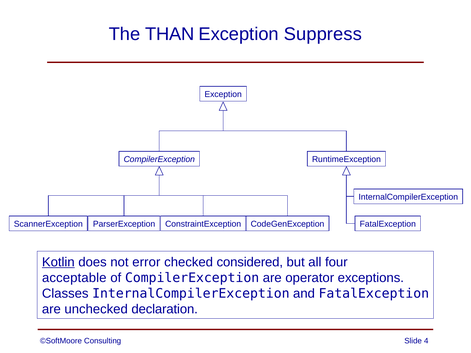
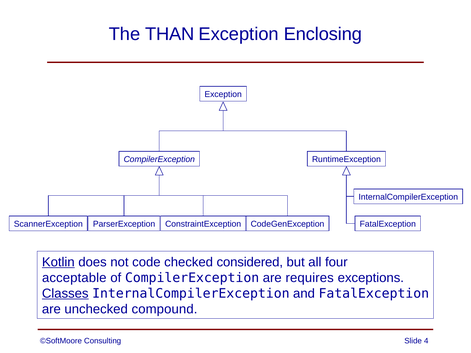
Suppress: Suppress -> Enclosing (323, 34)
error: error -> code (146, 262)
operator: operator -> requires (310, 278)
Classes underline: none -> present (65, 294)
declaration: declaration -> compound (165, 309)
